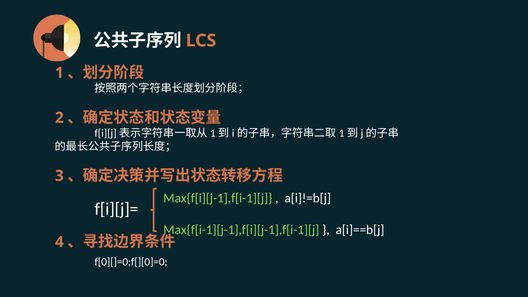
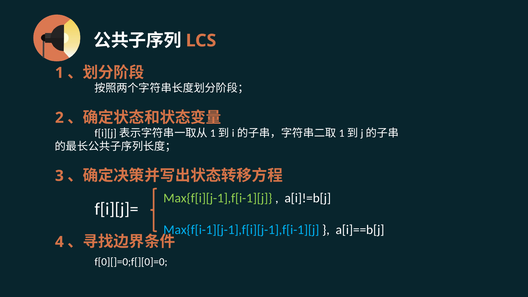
Max{f[i-1][j-1],f[i][j-1],f[i-1][j colour: light green -> light blue (241, 230)
